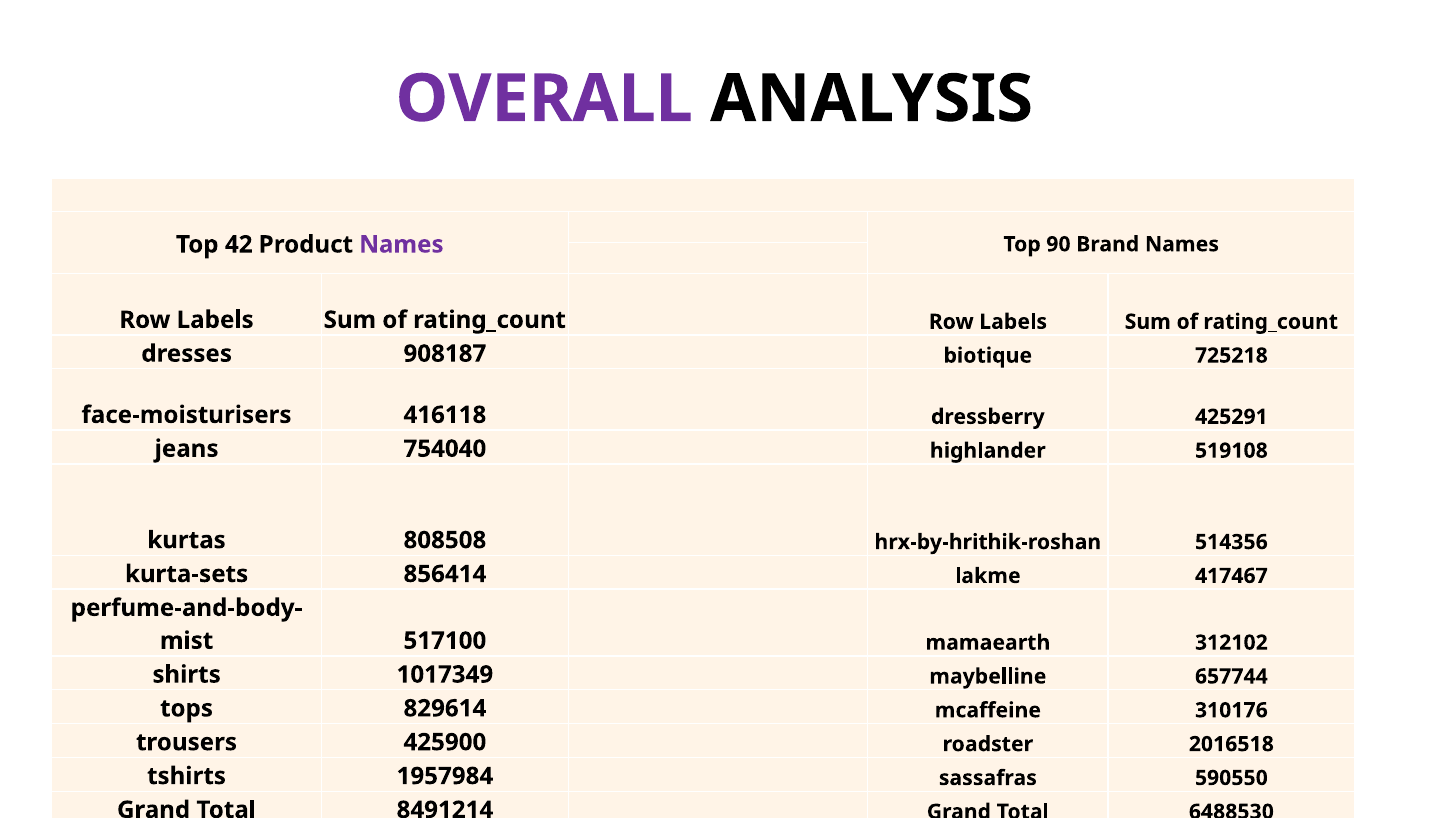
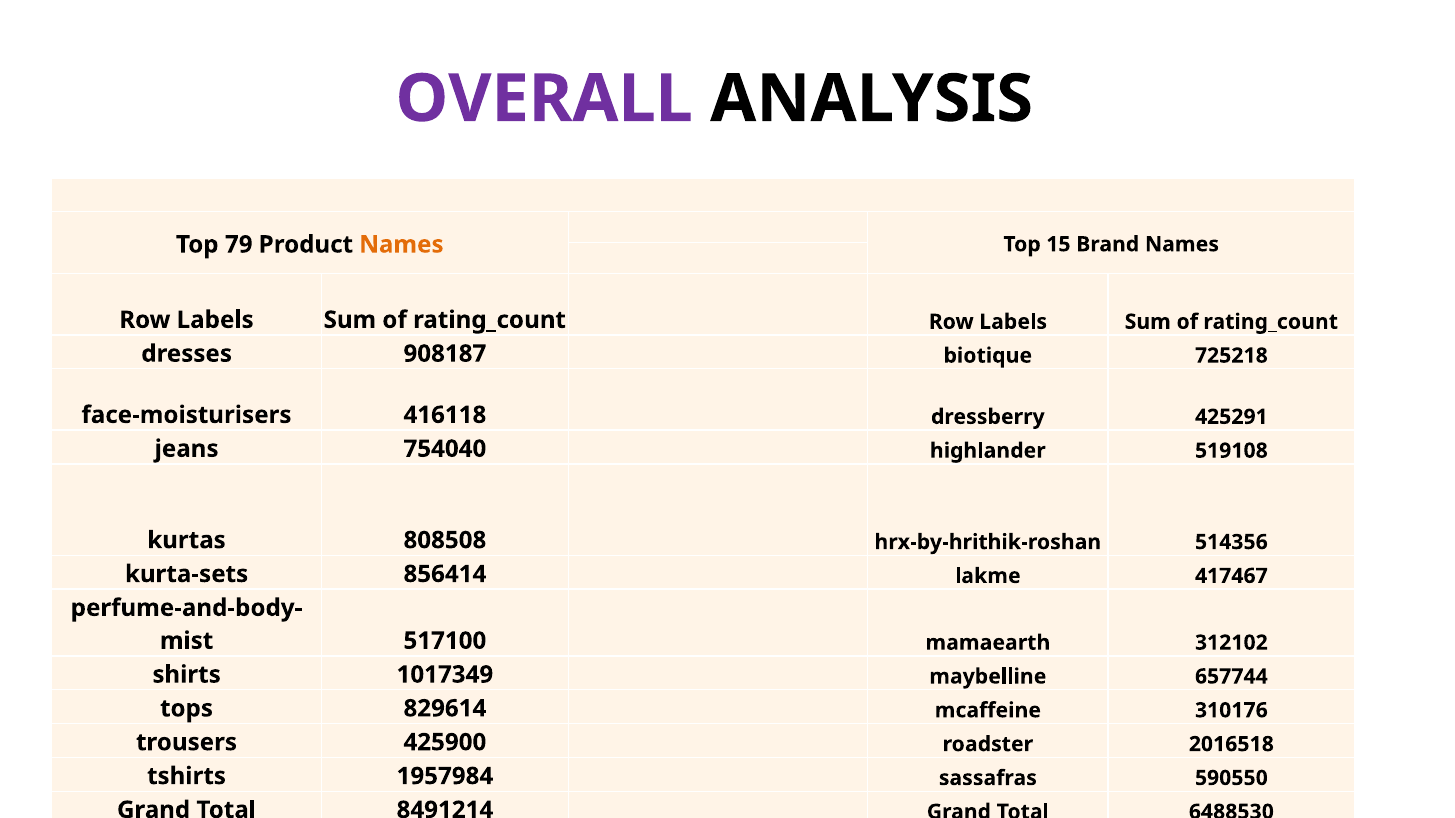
42: 42 -> 79 (239, 245)
Names colour: purple -> orange (401, 245)
90: 90 -> 15 (1058, 244)
